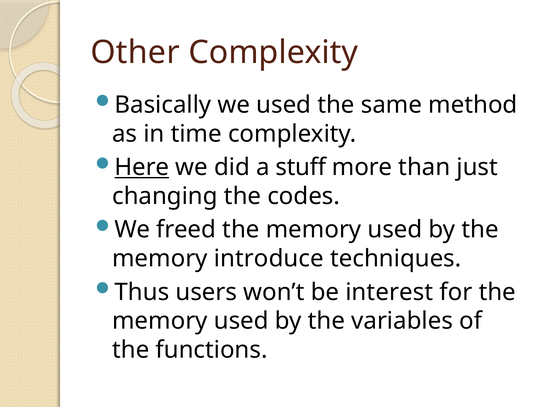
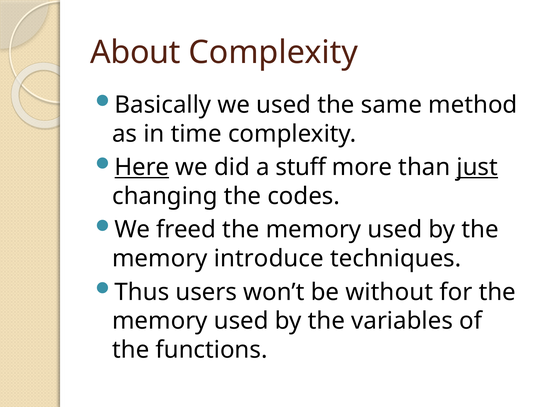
Other: Other -> About (135, 52)
just underline: none -> present (477, 167)
interest: interest -> without (389, 292)
